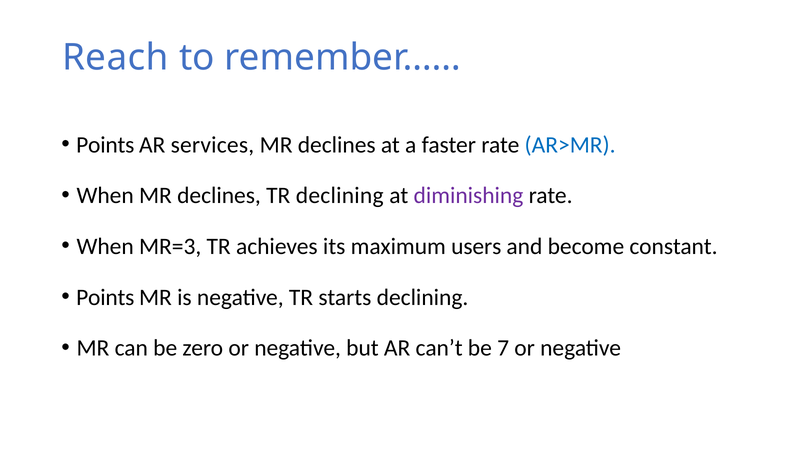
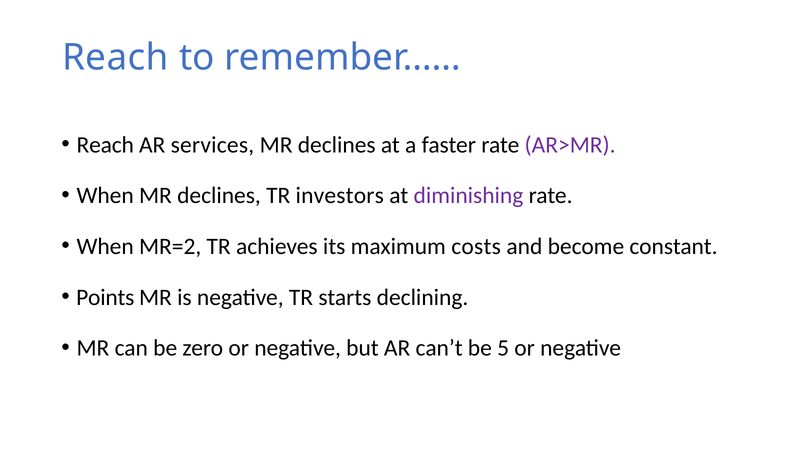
Points: Points -> Reach (105, 145)
AR>MR colour: blue -> purple (570, 145)
TR declining: declining -> investors (340, 195)
MR=3: MR=3 -> MR=2 (170, 246)
users: users -> costs (476, 246)
7: 7 -> 5 (503, 348)
